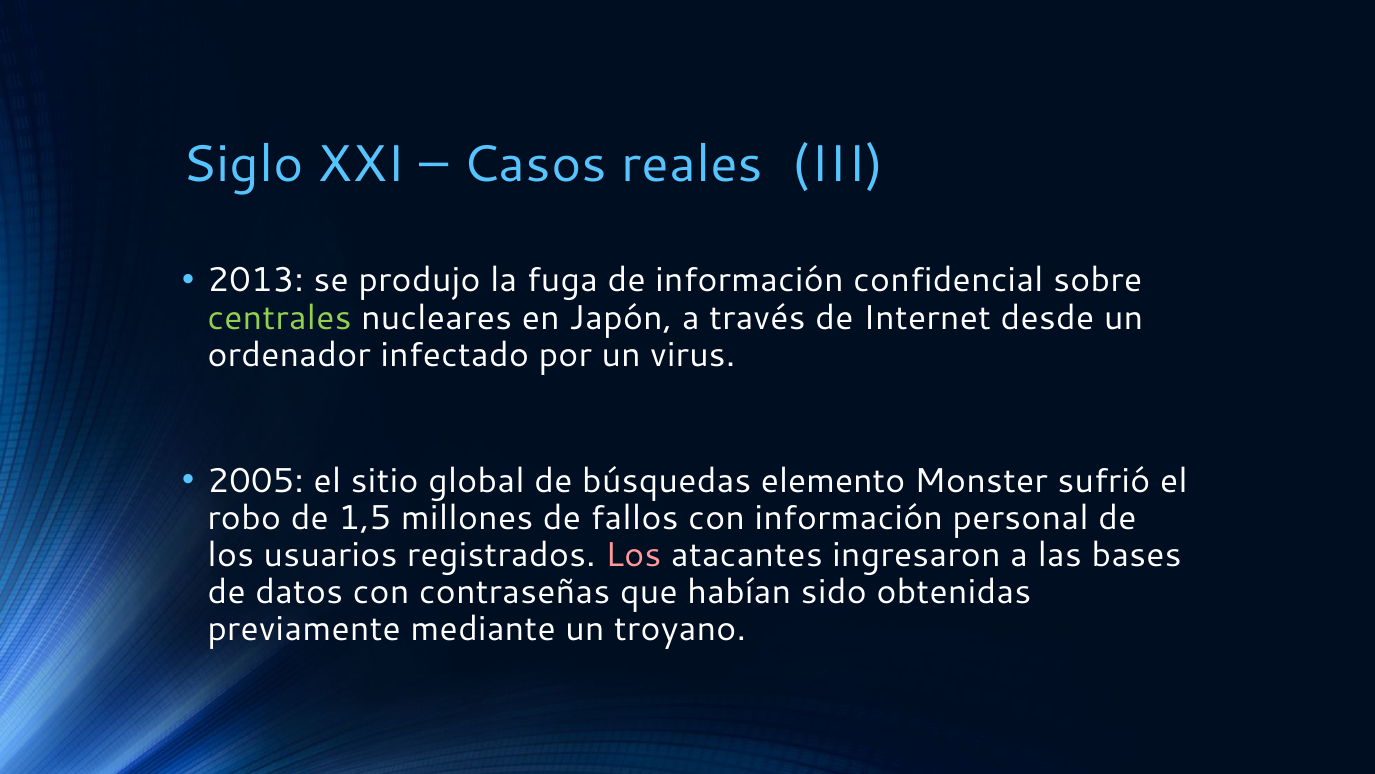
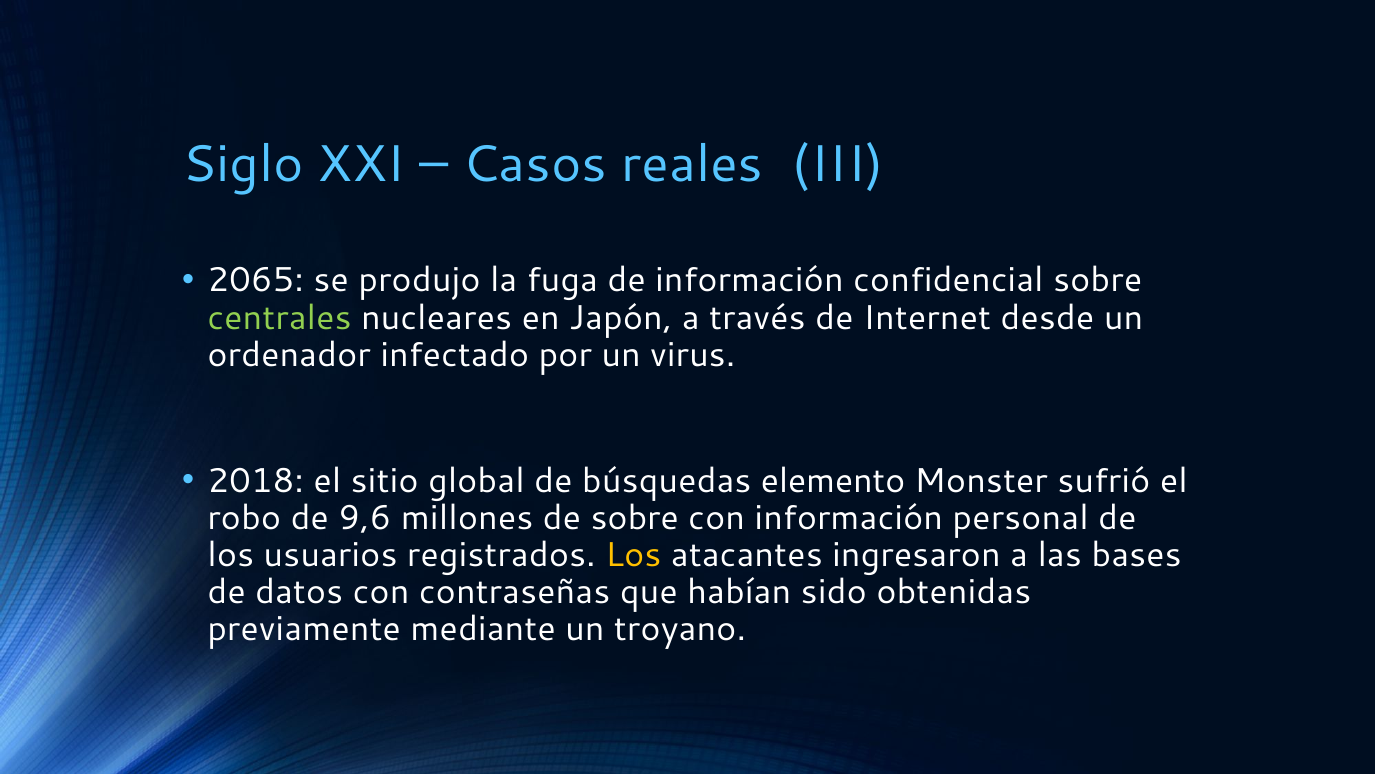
2013: 2013 -> 2065 (256, 280)
2005: 2005 -> 2018 (256, 480)
1,5: 1,5 -> 9,6 (365, 518)
de fallos: fallos -> sobre (635, 518)
Los colour: pink -> yellow (633, 555)
